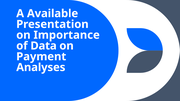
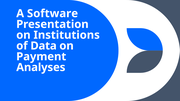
Available: Available -> Software (52, 14)
Importance: Importance -> Institutions (67, 35)
